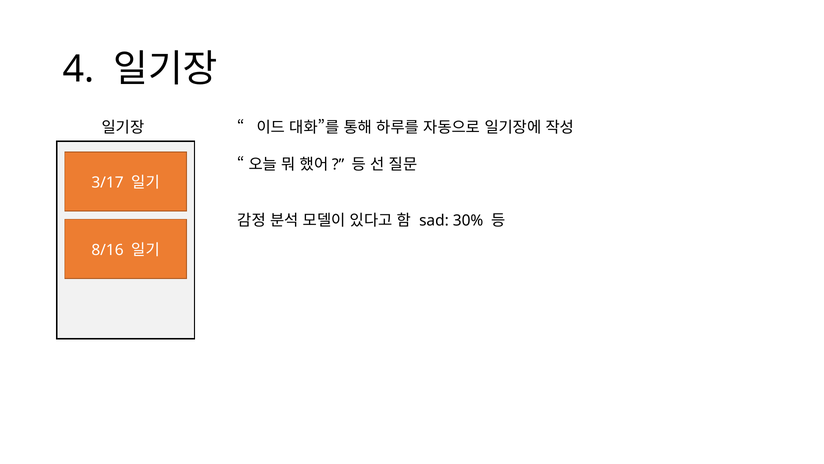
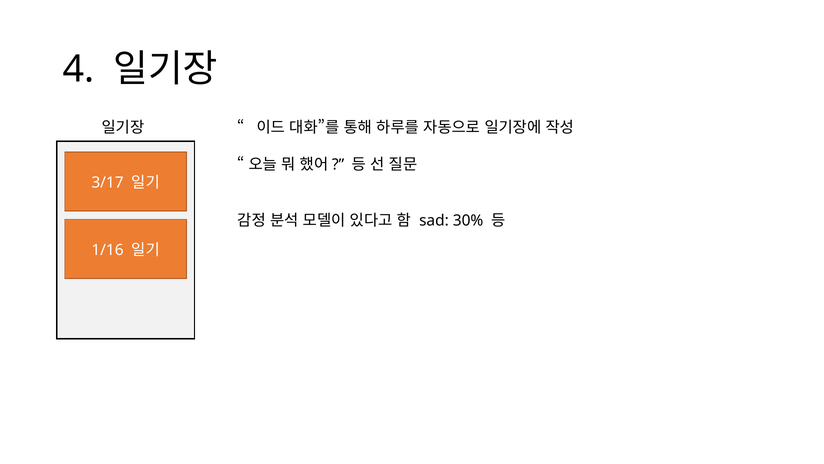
8/16: 8/16 -> 1/16 (108, 250)
